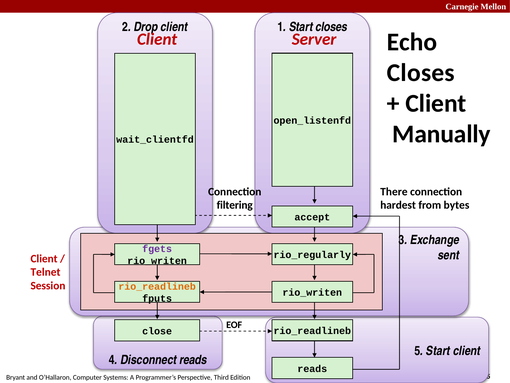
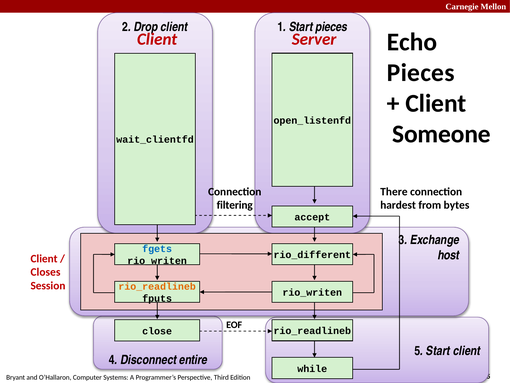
Start closes: closes -> pieces (331, 27)
Closes: Closes -> Pieces (421, 73)
Manually: Manually -> Someone (441, 134)
fgets colour: purple -> blue (157, 249)
sent: sent -> host (449, 255)
rio_regularly: rio_regularly -> rio_different (312, 255)
Telnet: Telnet -> Closes (45, 272)
Disconnect reads: reads -> entire (193, 359)
reads: reads -> while (312, 368)
